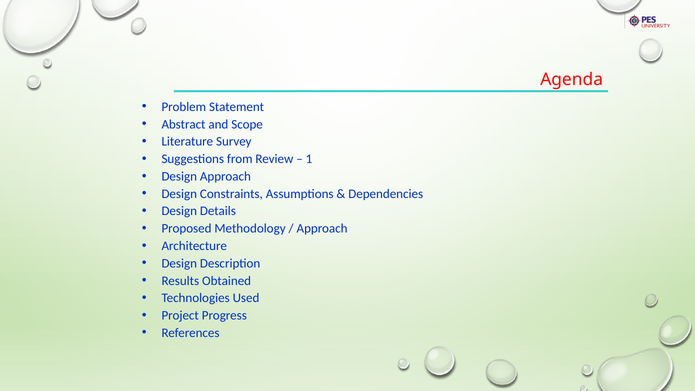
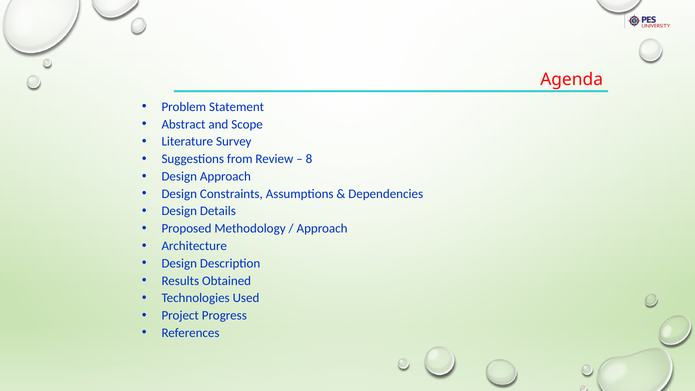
1: 1 -> 8 (309, 159)
